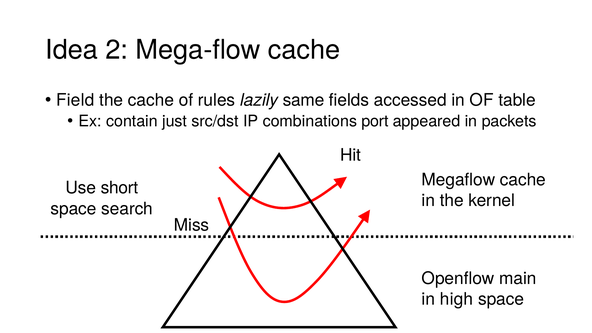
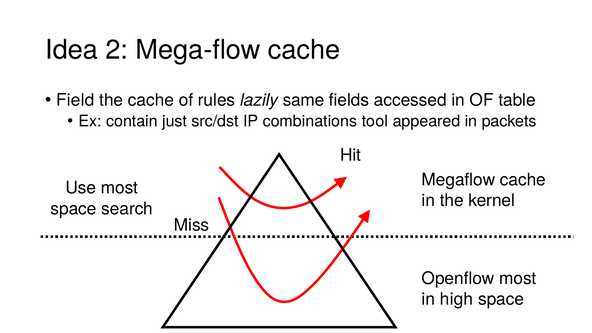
port: port -> tool (375, 121)
Use short: short -> most (119, 188)
Openflow main: main -> most (518, 278)
